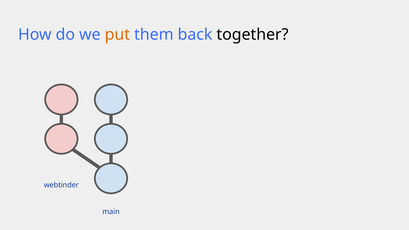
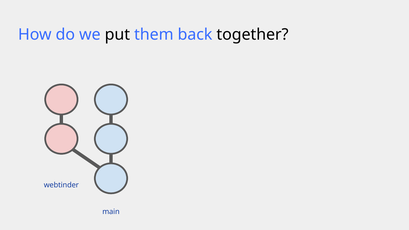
put colour: orange -> black (117, 35)
